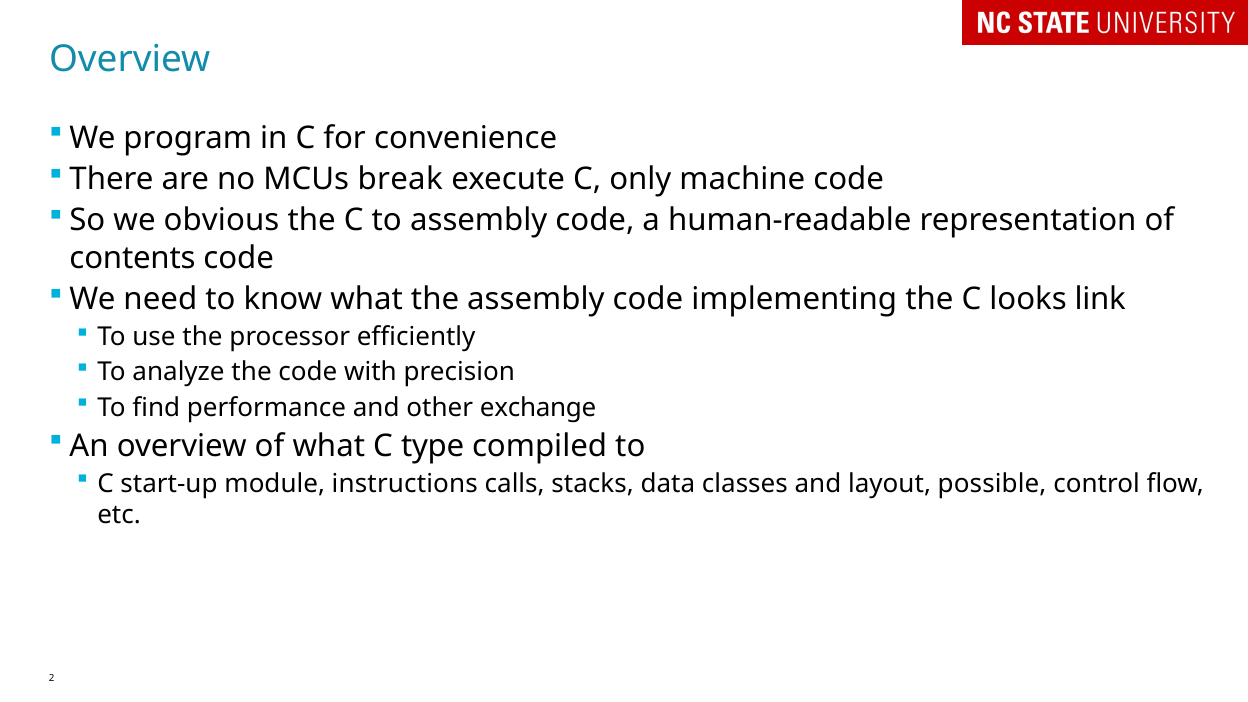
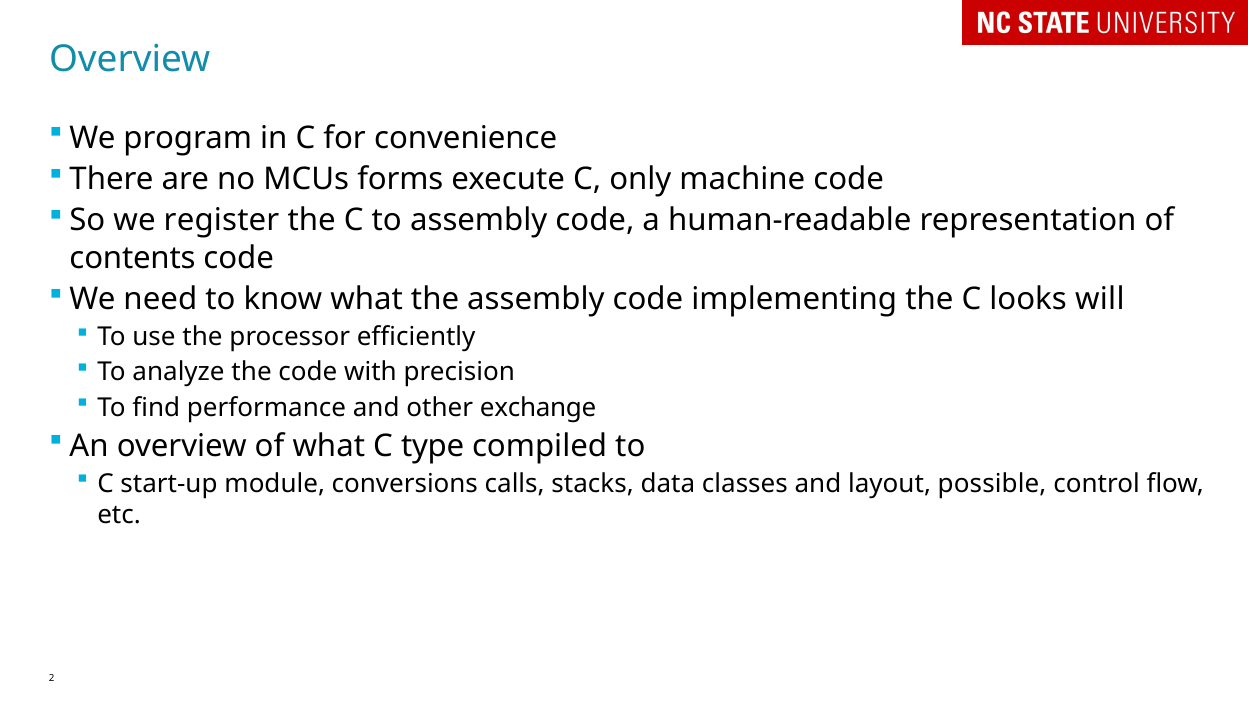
break: break -> forms (400, 179)
obvious: obvious -> register (222, 221)
link: link -> will (1100, 299)
instructions: instructions -> conversions (405, 484)
